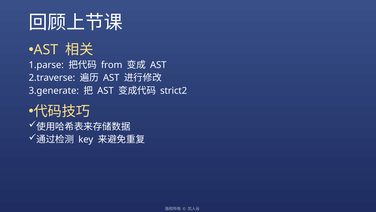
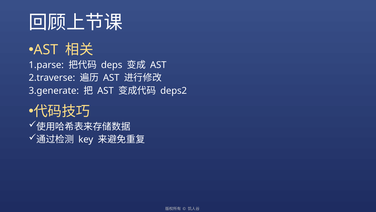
from: from -> deps (112, 65)
strict2: strict2 -> deps2 (174, 90)
